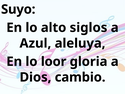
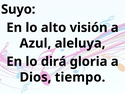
siglos: siglos -> visión (89, 28)
loor: loor -> dirá (54, 61)
cambio: cambio -> tiempo (80, 77)
